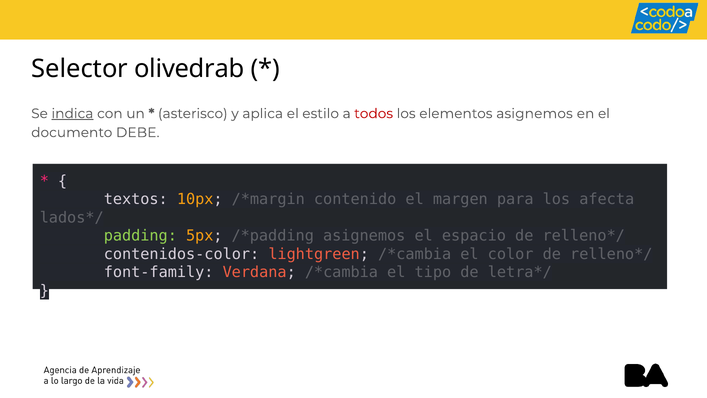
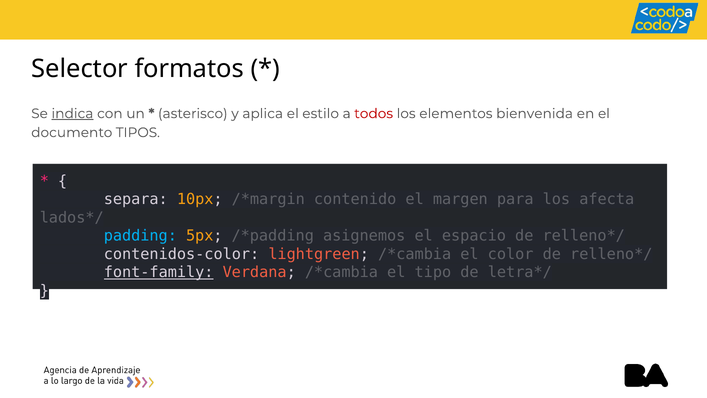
olivedrab: olivedrab -> formatos (189, 69)
elementos asignemos: asignemos -> bienvenida (535, 114)
DEBE: DEBE -> TIPOS (138, 132)
textos: textos -> separa (136, 199)
padding colour: light green -> light blue (140, 236)
font-family underline: none -> present (159, 272)
